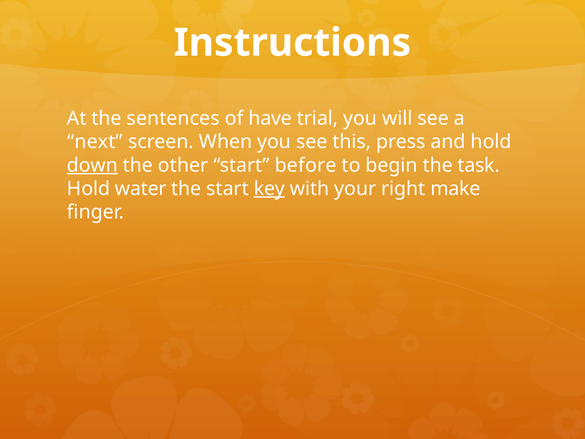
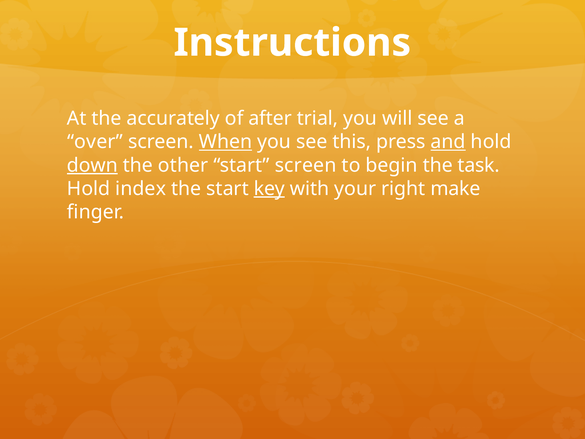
sentences: sentences -> accurately (173, 118)
have: have -> after (270, 118)
next: next -> over (95, 142)
When underline: none -> present (226, 142)
and underline: none -> present (448, 142)
start before: before -> screen (306, 165)
water: water -> index (141, 189)
